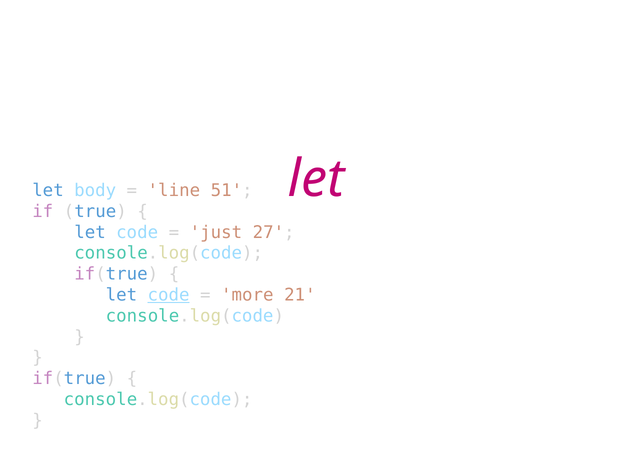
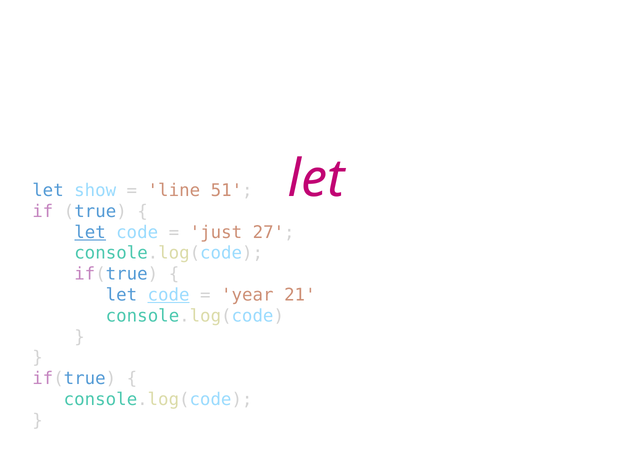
body: body -> show (95, 191)
let underline: none -> present (90, 232)
more: more -> year (247, 295)
